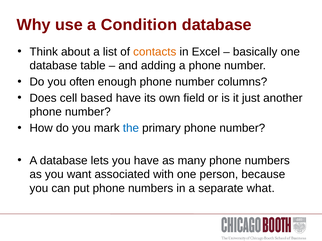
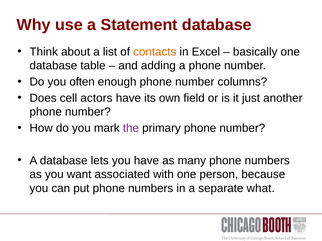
Condition: Condition -> Statement (139, 25)
based: based -> actors (96, 98)
the colour: blue -> purple (131, 128)
